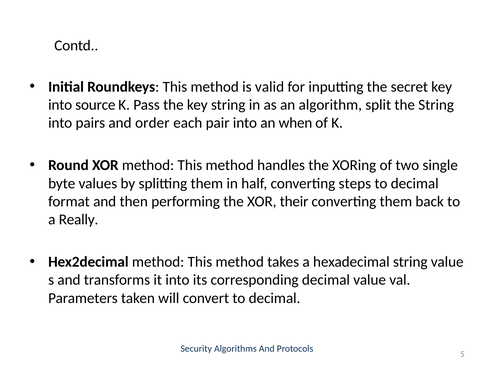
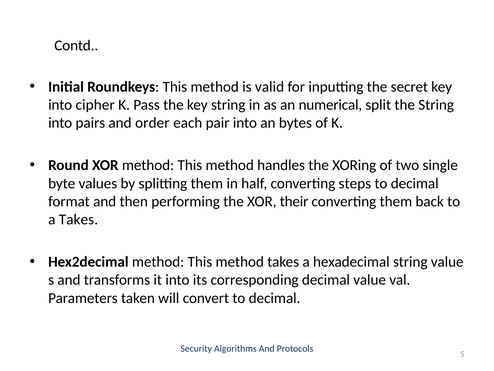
source: source -> cipher (95, 105)
algorithm: algorithm -> numerical (330, 105)
when: when -> bytes (295, 123)
a Really: Really -> Takes (78, 219)
